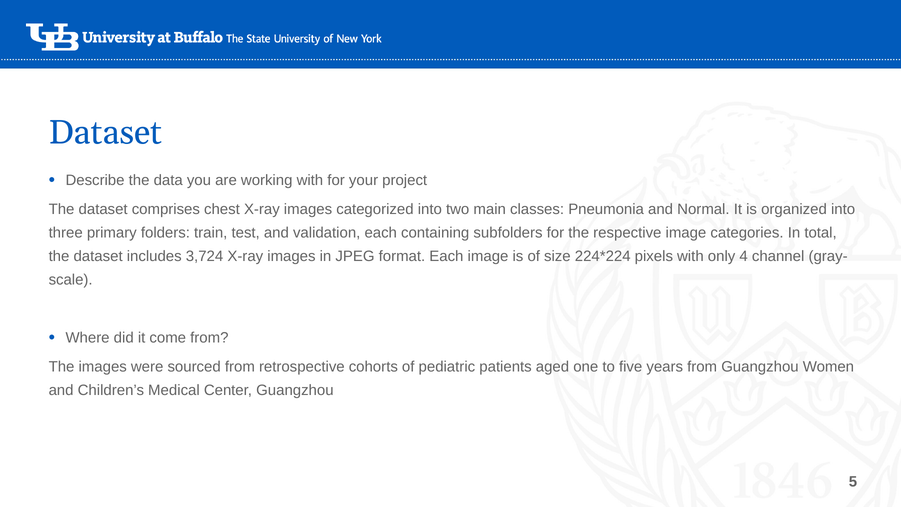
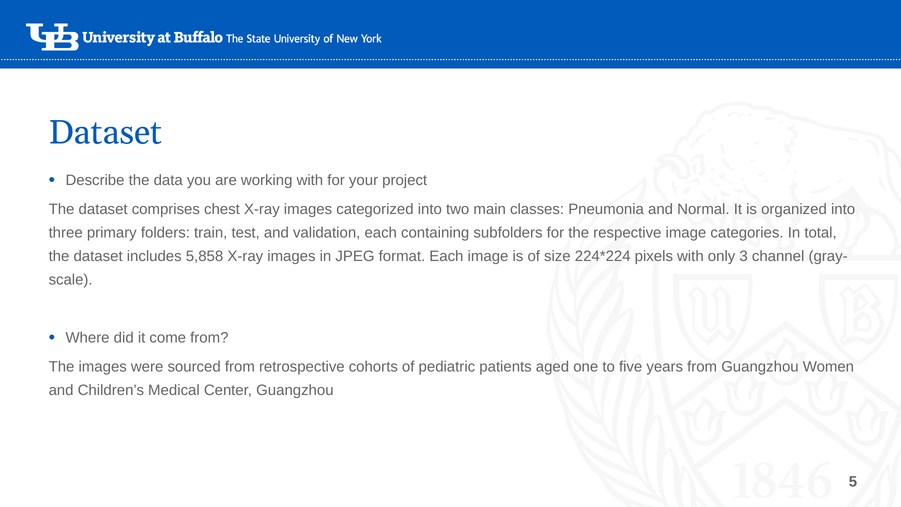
3,724: 3,724 -> 5,858 (205, 256)
4: 4 -> 3 (744, 256)
